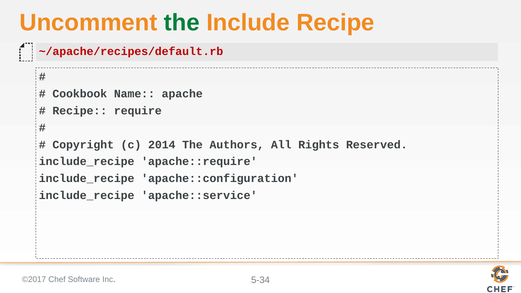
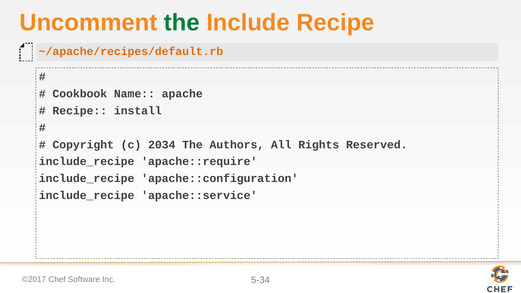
~/apache/recipes/default.rb colour: red -> orange (131, 51)
require: require -> install (138, 111)
2014: 2014 -> 2034 (162, 145)
